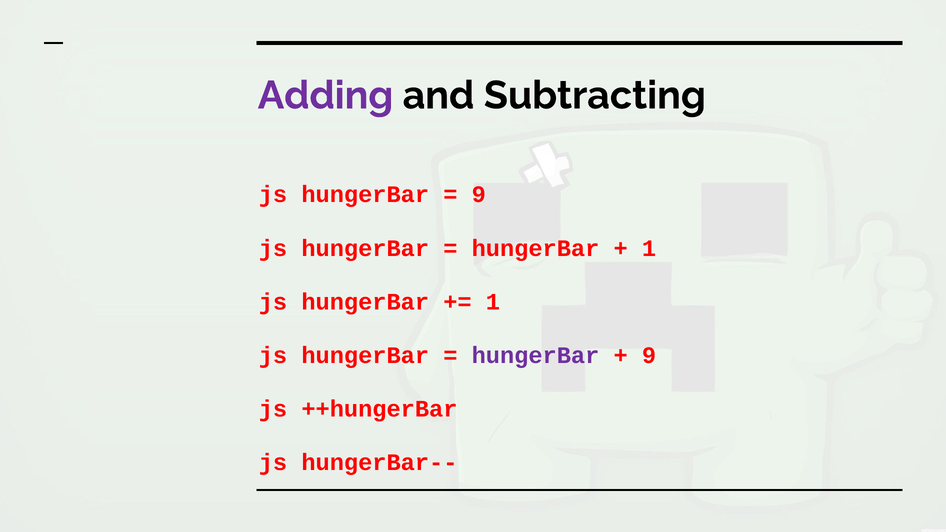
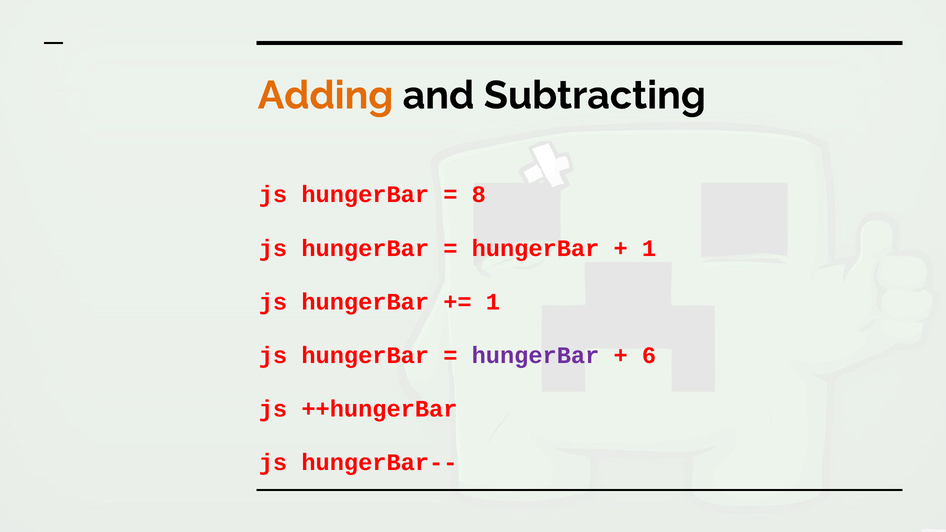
Adding colour: purple -> orange (326, 95)
9: 9 -> 8 (479, 195)
9: 9 -> 6 (649, 356)
